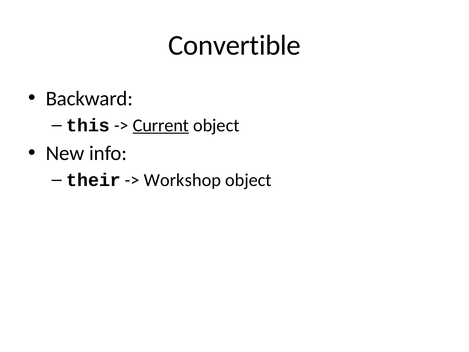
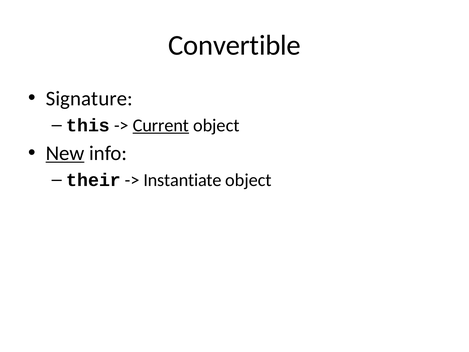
Backward: Backward -> Signature (89, 98)
New underline: none -> present (65, 153)
Workshop: Workshop -> Instantiate (183, 180)
